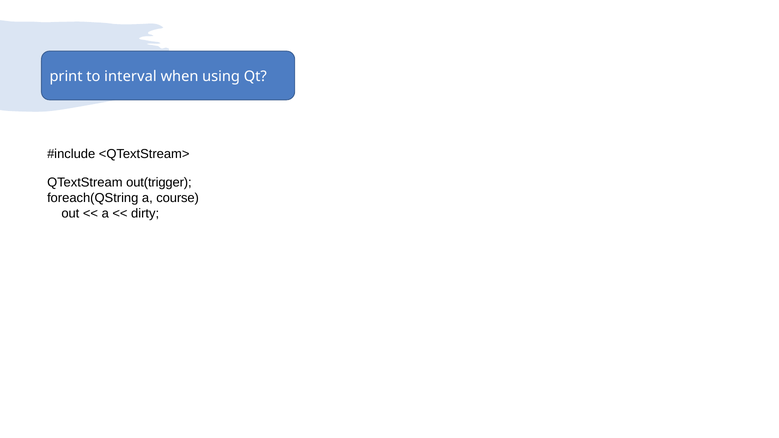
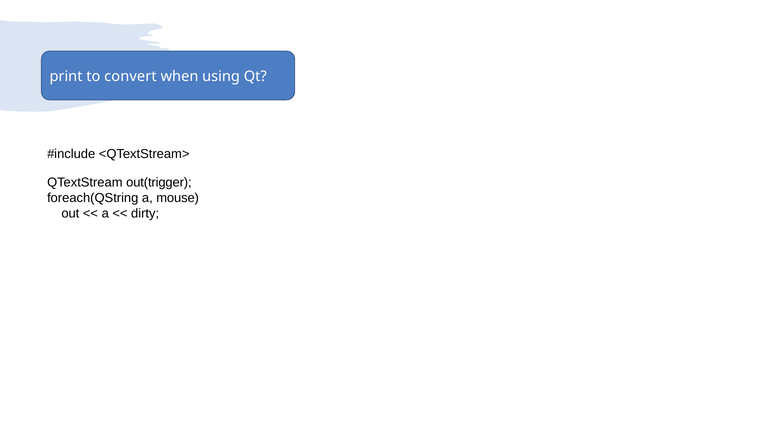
interval: interval -> convert (130, 77)
course: course -> mouse (178, 198)
